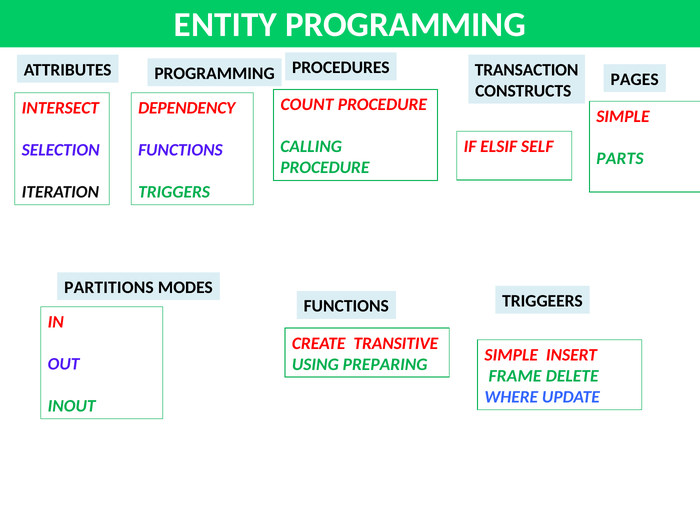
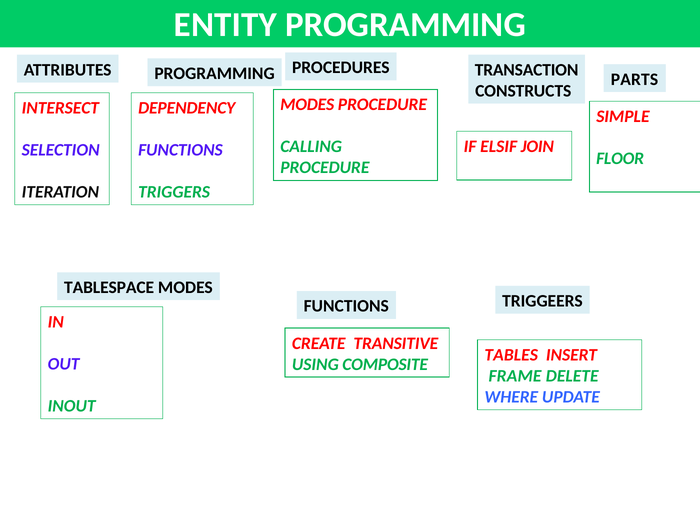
PAGES: PAGES -> PARTS (635, 79)
COUNT: COUNT -> MODES (307, 105)
SELF: SELF -> JOIN (537, 146)
PARTS: PARTS -> FLOOR (620, 158)
PARTITIONS: PARTITIONS -> TABLESPACE (109, 287)
SIMPLE: SIMPLE -> TABLES (511, 355)
PREPARING: PREPARING -> COMPOSITE (385, 364)
